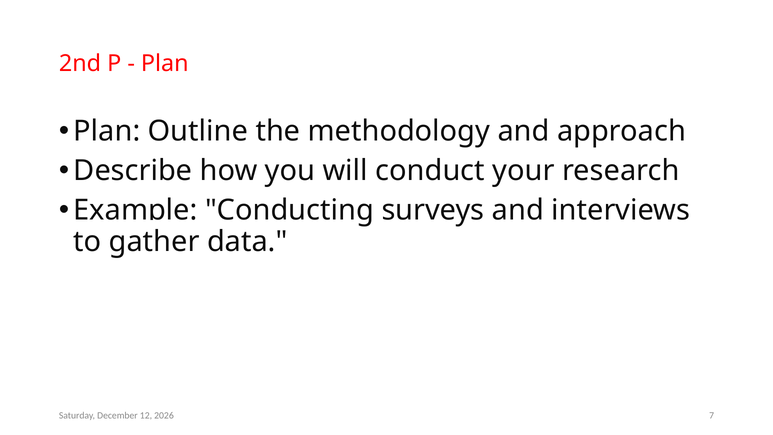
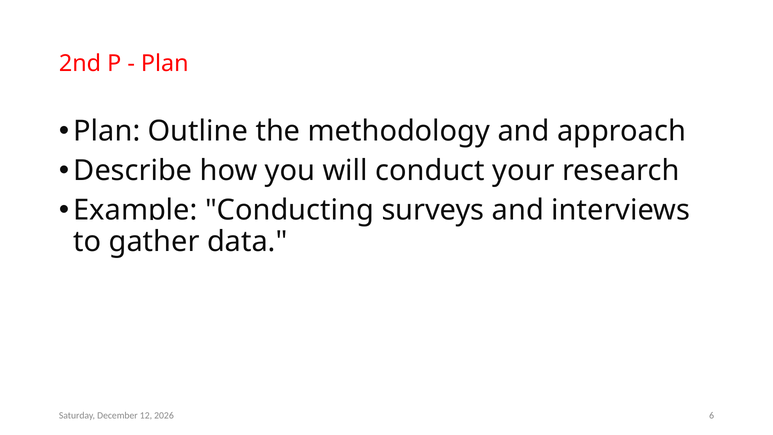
7: 7 -> 6 (712, 415)
